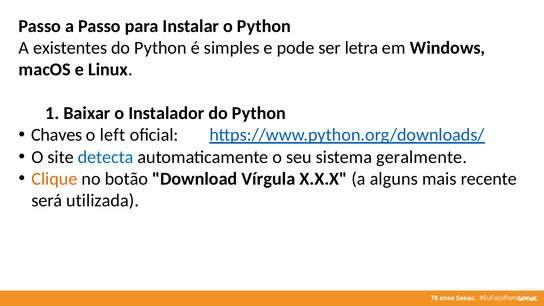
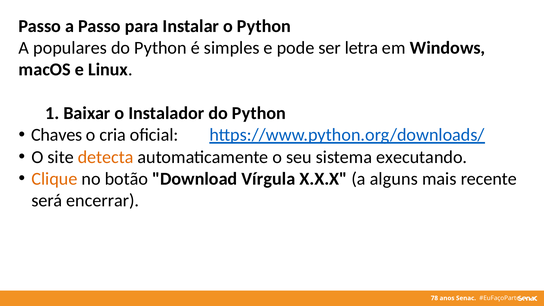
existentes: existentes -> populares (70, 48)
left: left -> cria (113, 135)
detecta colour: blue -> orange (106, 157)
geralmente: geralmente -> executando (422, 157)
utilizada: utilizada -> encerrar (103, 201)
